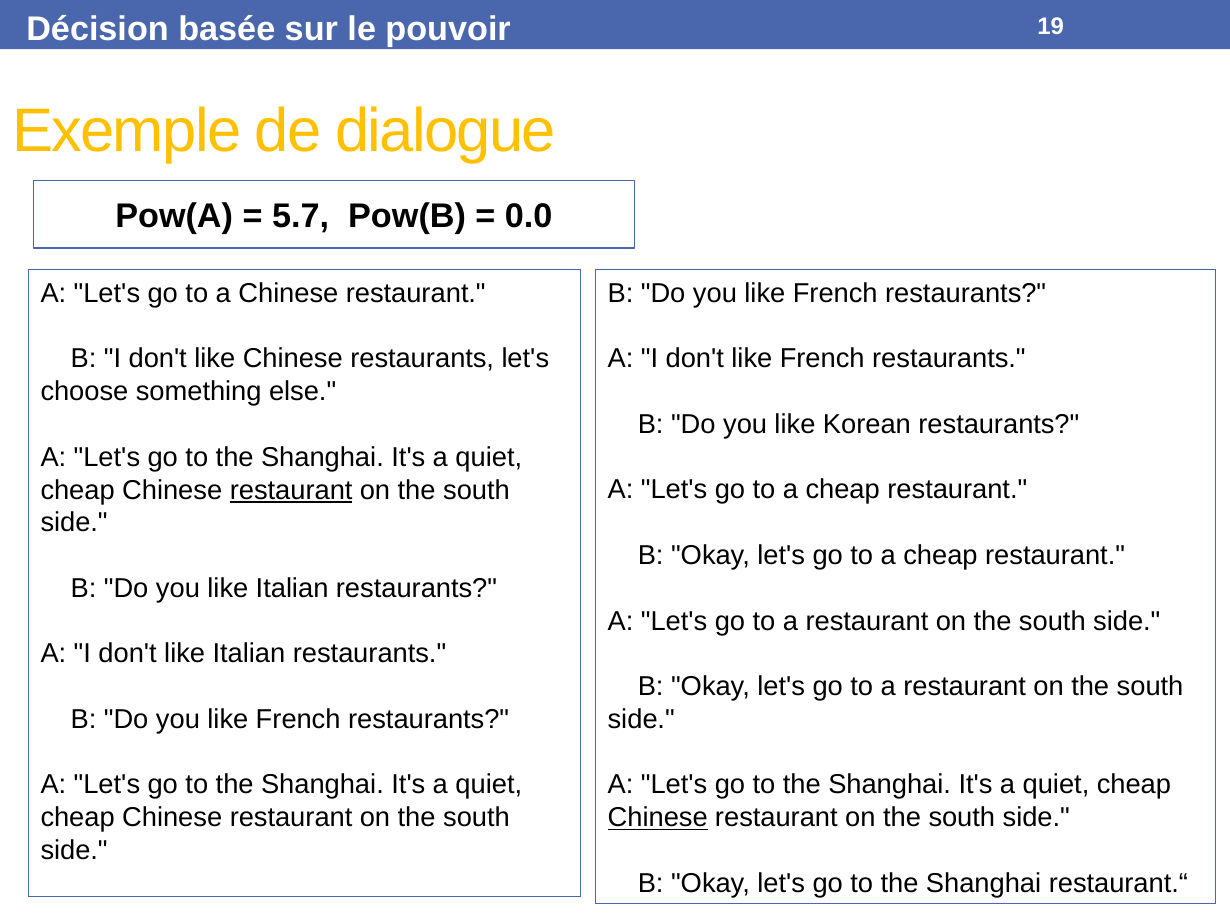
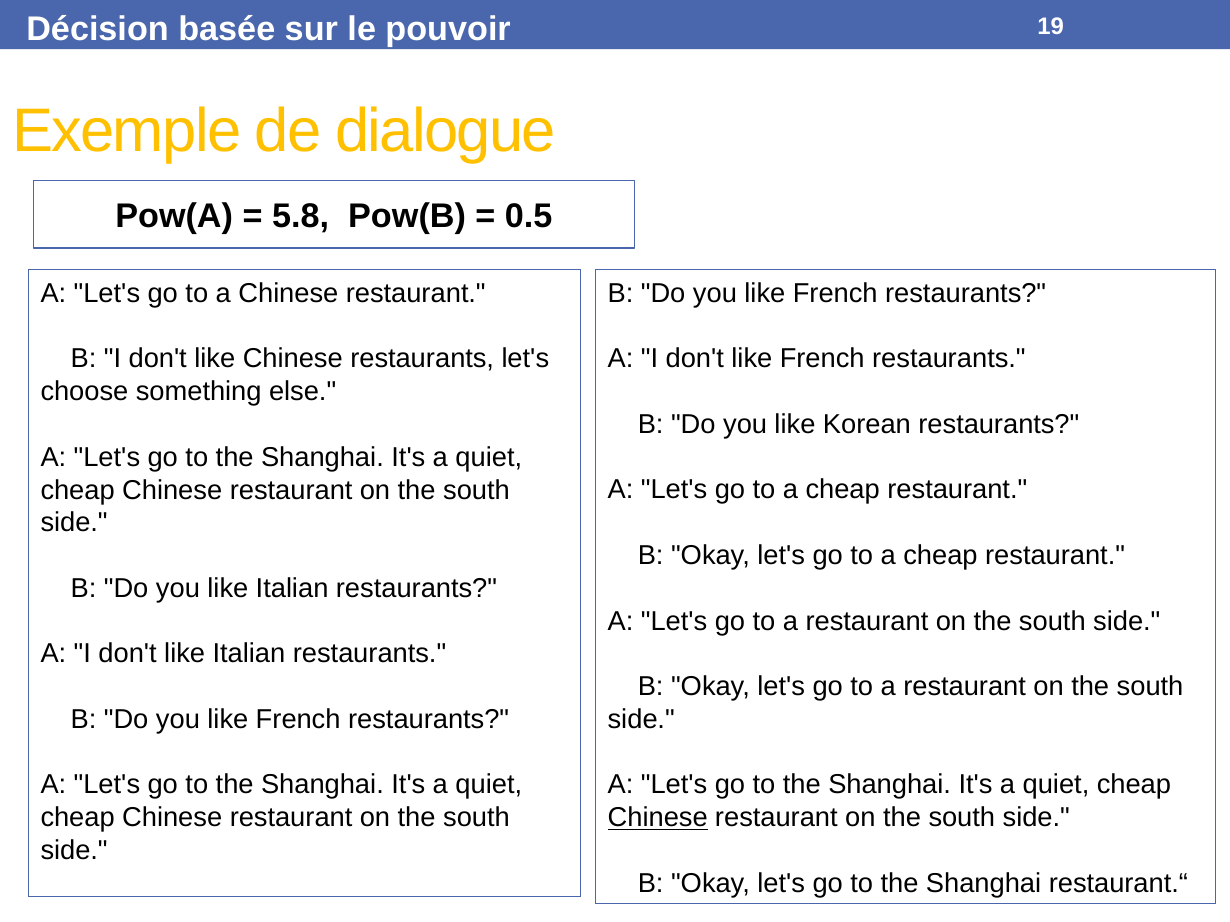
5.7: 5.7 -> 5.8 (301, 217)
0.0: 0.0 -> 0.5 (529, 217)
restaurant underline: present -> none (291, 490)
